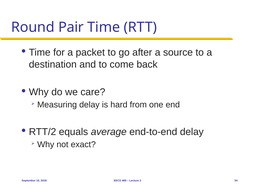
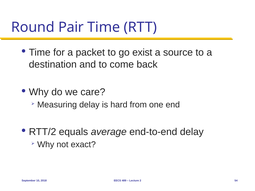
after: after -> exist (142, 53)
